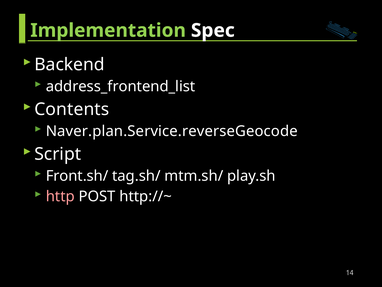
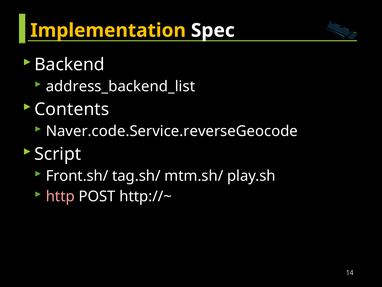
Implementation colour: light green -> yellow (108, 30)
address_frontend_list: address_frontend_list -> address_backend_list (120, 86)
Naver.plan.Service.reverseGeocode: Naver.plan.Service.reverseGeocode -> Naver.code.Service.reverseGeocode (172, 131)
